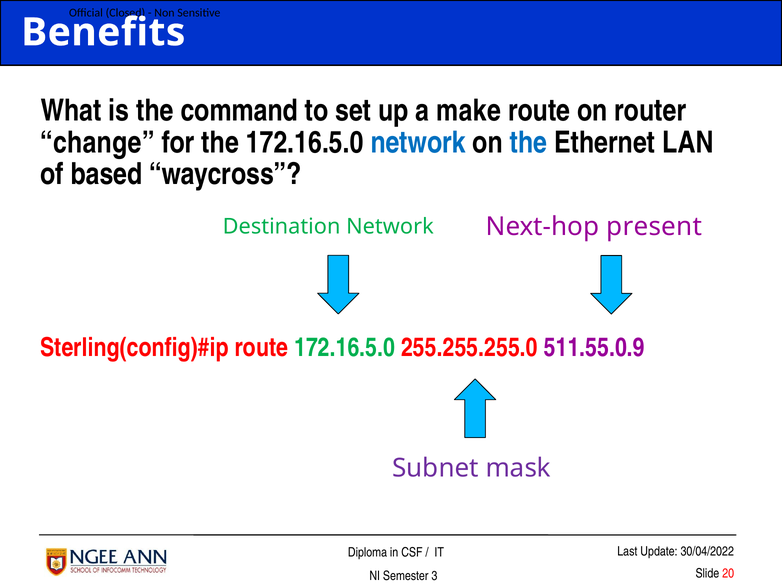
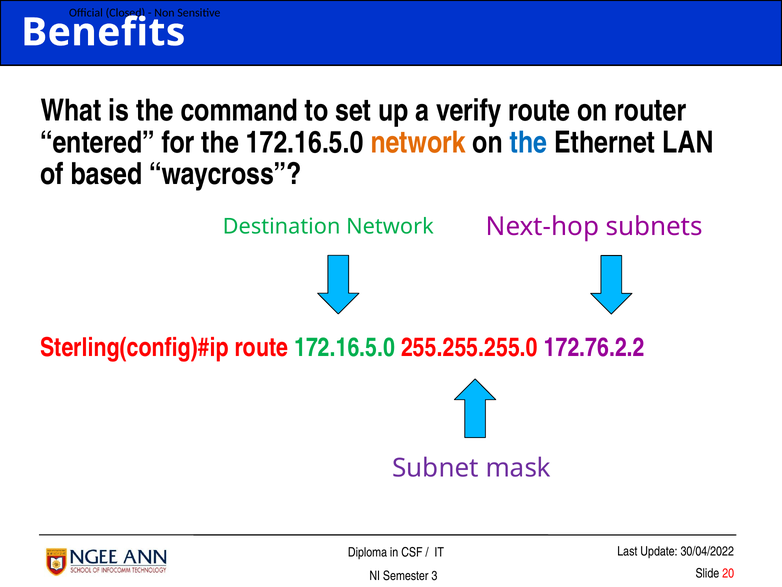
make: make -> verify (469, 111)
change: change -> entered (98, 142)
network colour: blue -> orange (418, 142)
present: present -> subnets (654, 227)
511.55.0.9: 511.55.0.9 -> 172.76.2.2 (594, 347)
